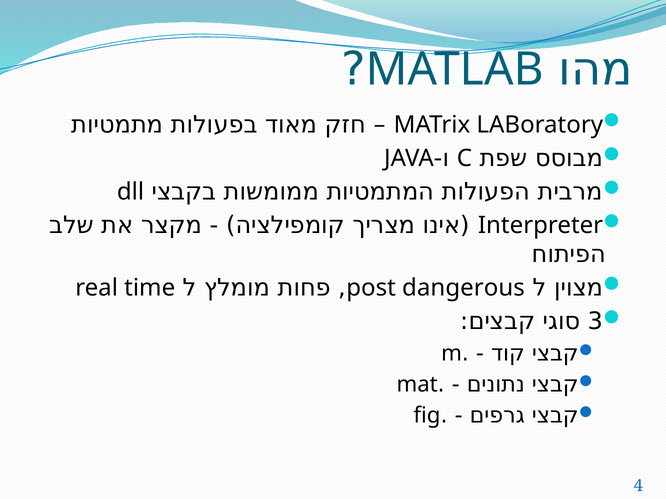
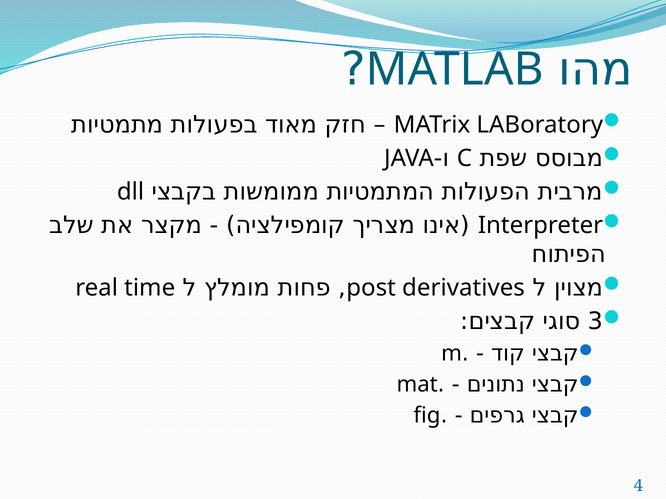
dangerous: dangerous -> derivatives (463, 288)
